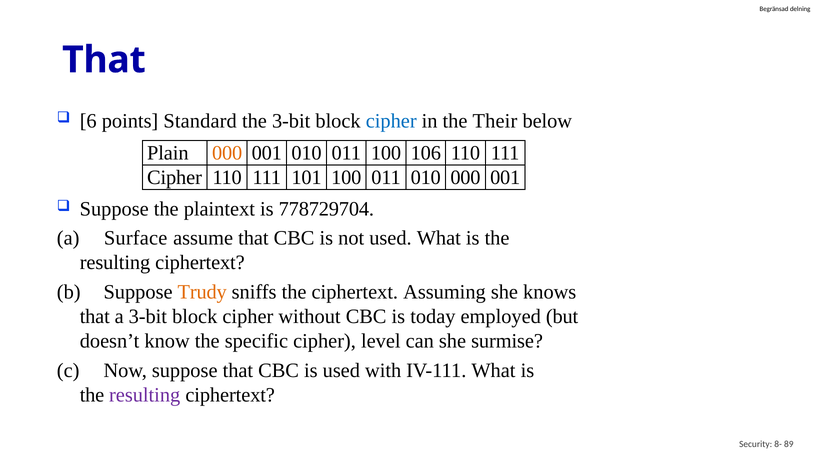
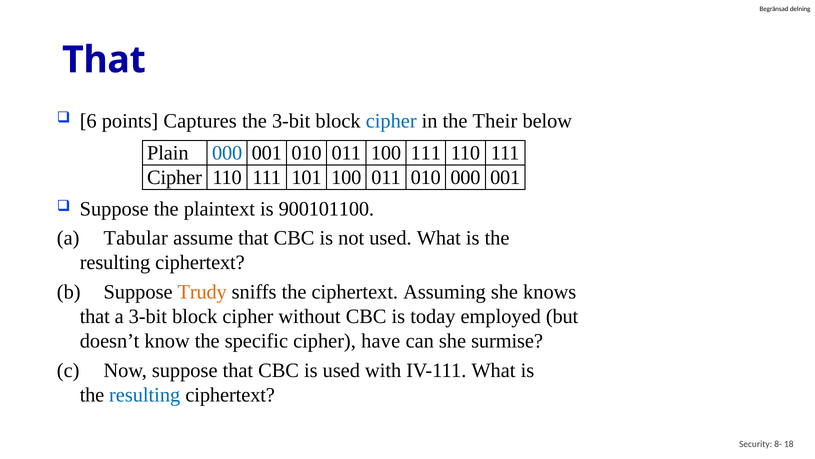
Standard: Standard -> Captures (200, 121)
000 colour: orange -> blue (227, 153)
100 106: 106 -> 111 (426, 153)
778729704: 778729704 -> 900101100 (326, 209)
Surface: Surface -> Tabular (136, 238)
level: level -> have (381, 341)
resulting colour: purple -> blue (145, 394)
89: 89 -> 18 (789, 443)
